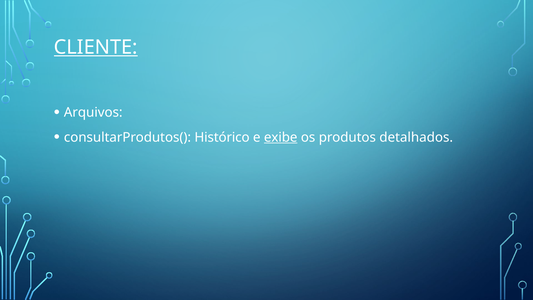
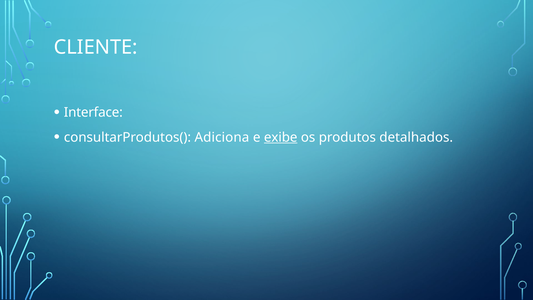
CLIENTE underline: present -> none (96, 47)
Arquivos: Arquivos -> Interface (93, 112)
Histórico: Histórico -> Adiciona (222, 137)
